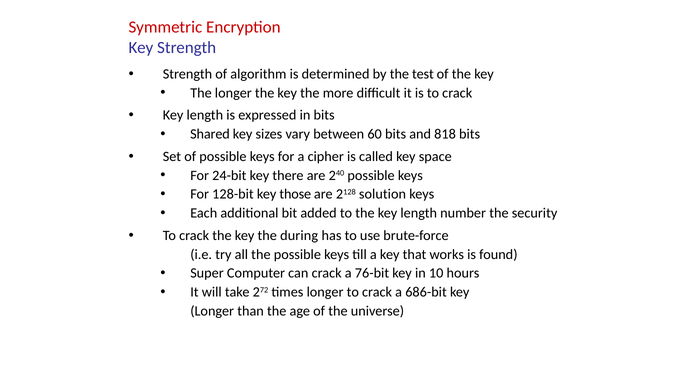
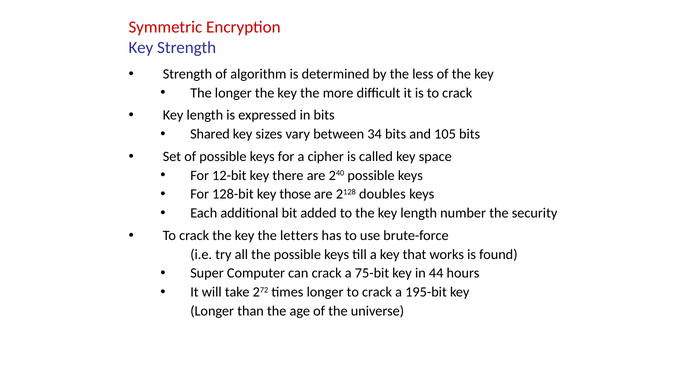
test: test -> less (423, 74)
60: 60 -> 34 (375, 134)
818: 818 -> 105 (445, 134)
24-bit: 24-bit -> 12-bit (229, 176)
solution: solution -> doubles (382, 195)
during: during -> letters (299, 236)
76-bit: 76-bit -> 75-bit (372, 274)
10: 10 -> 44 (436, 274)
686-bit: 686-bit -> 195-bit (426, 293)
